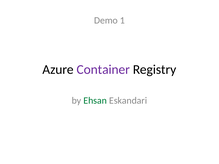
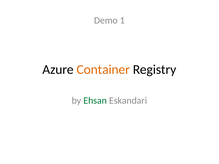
Container colour: purple -> orange (103, 70)
